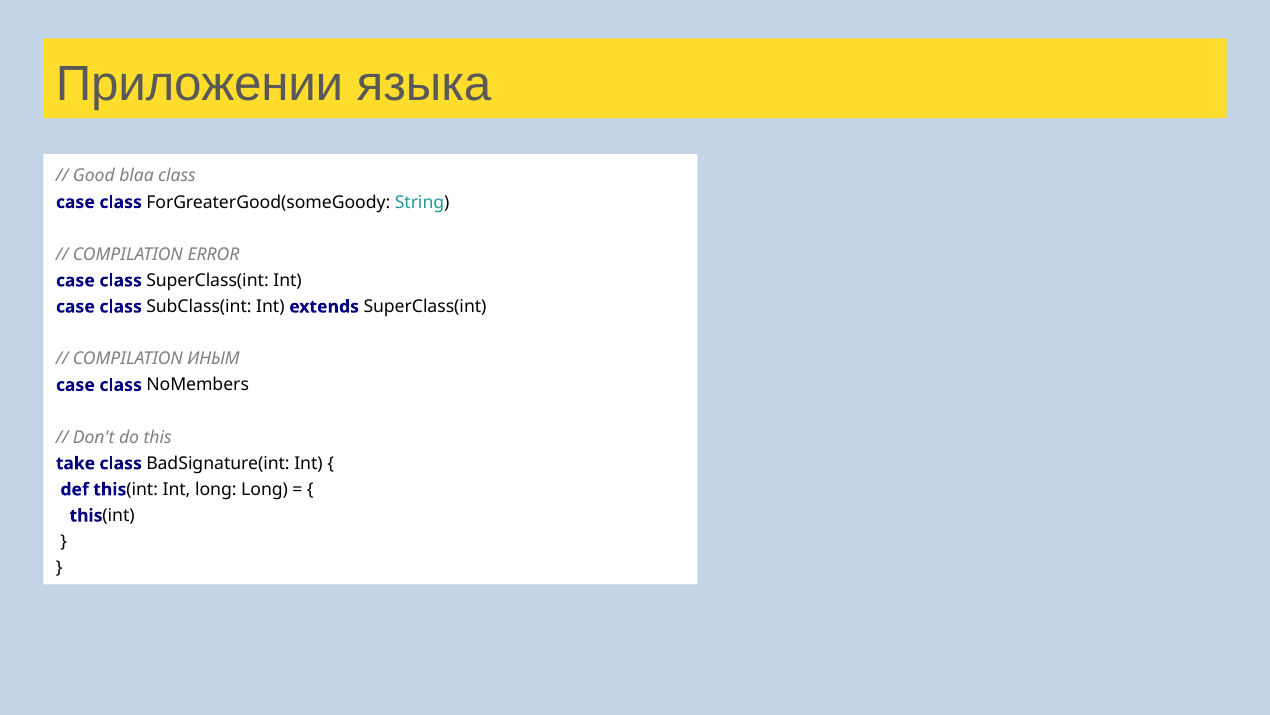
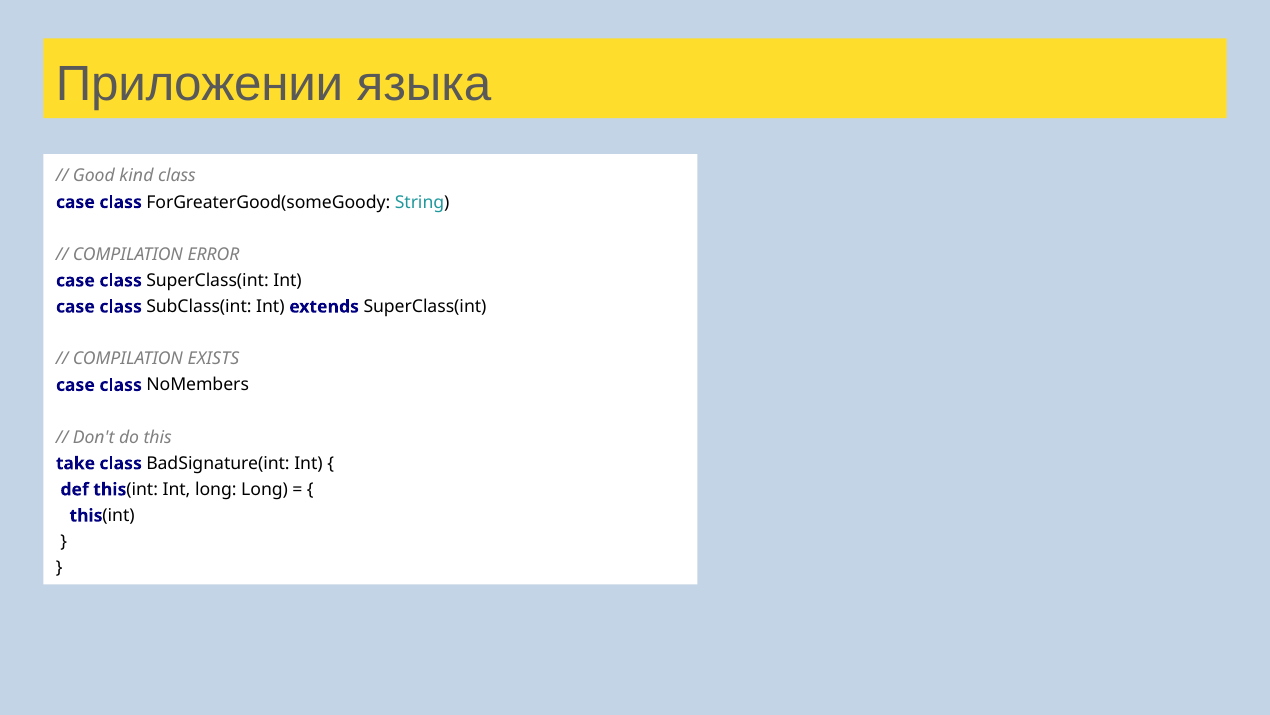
blaa: blaa -> kind (136, 176)
ИНЫМ: ИНЫМ -> EXISTS (213, 359)
